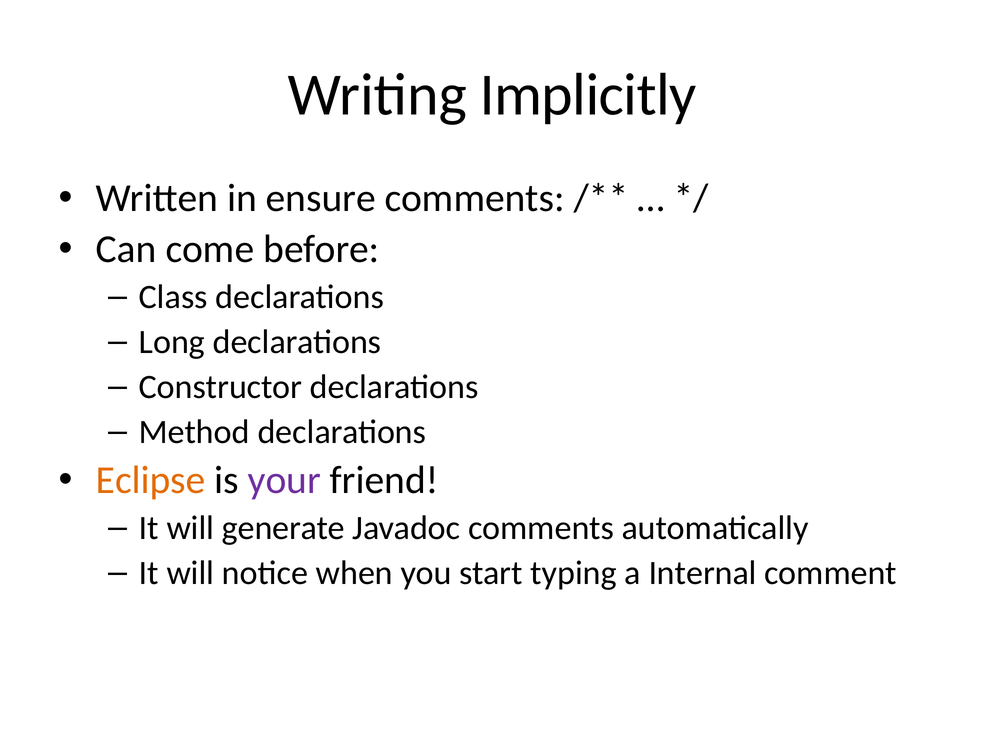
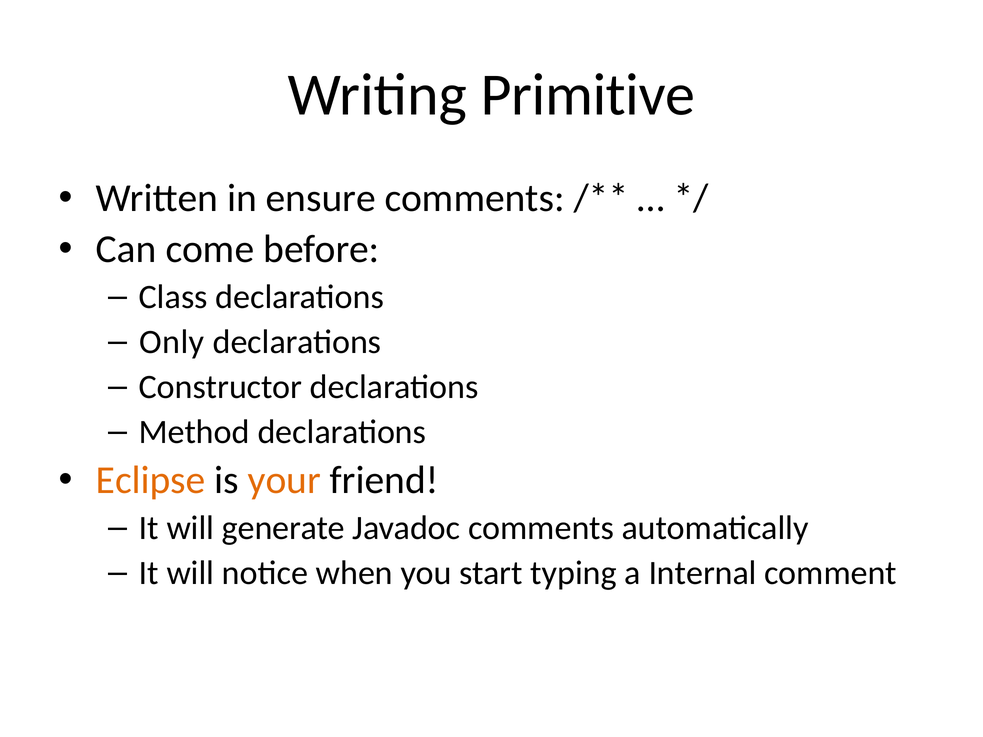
Implicitly: Implicitly -> Primitive (588, 95)
Long: Long -> Only (172, 342)
your colour: purple -> orange (284, 480)
